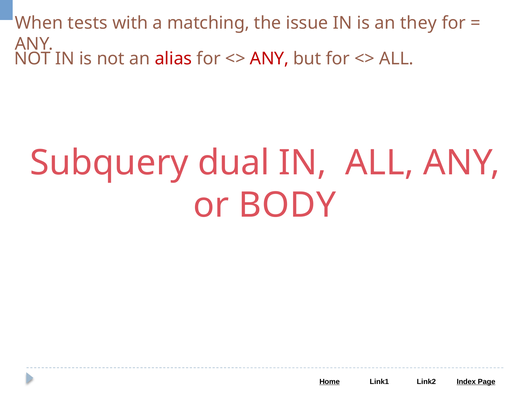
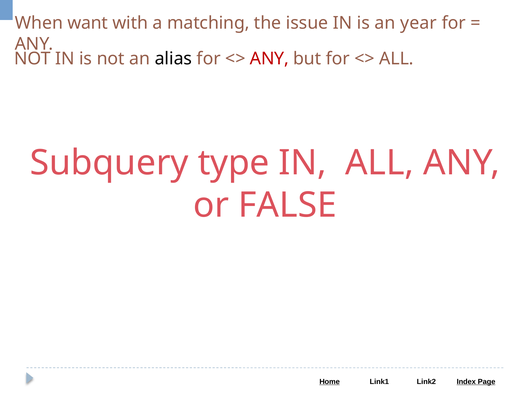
tests: tests -> want (88, 23)
they: they -> year (419, 23)
alias colour: red -> black (173, 59)
dual: dual -> type (234, 163)
BODY: BODY -> FALSE (288, 206)
